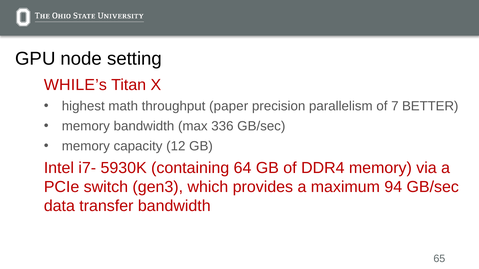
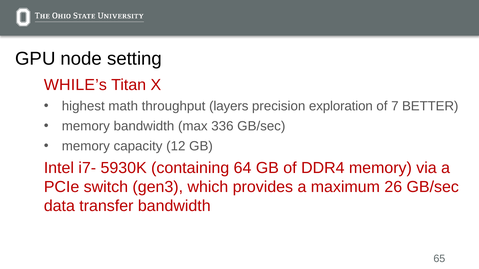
paper: paper -> layers (229, 106)
parallelism: parallelism -> exploration (341, 106)
94: 94 -> 26 (393, 187)
